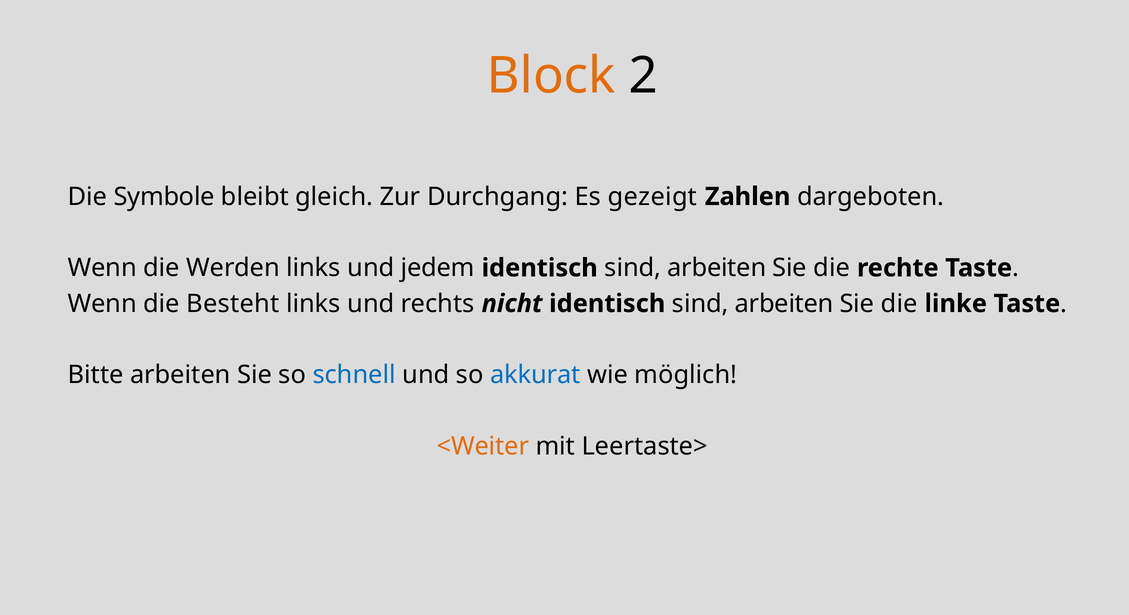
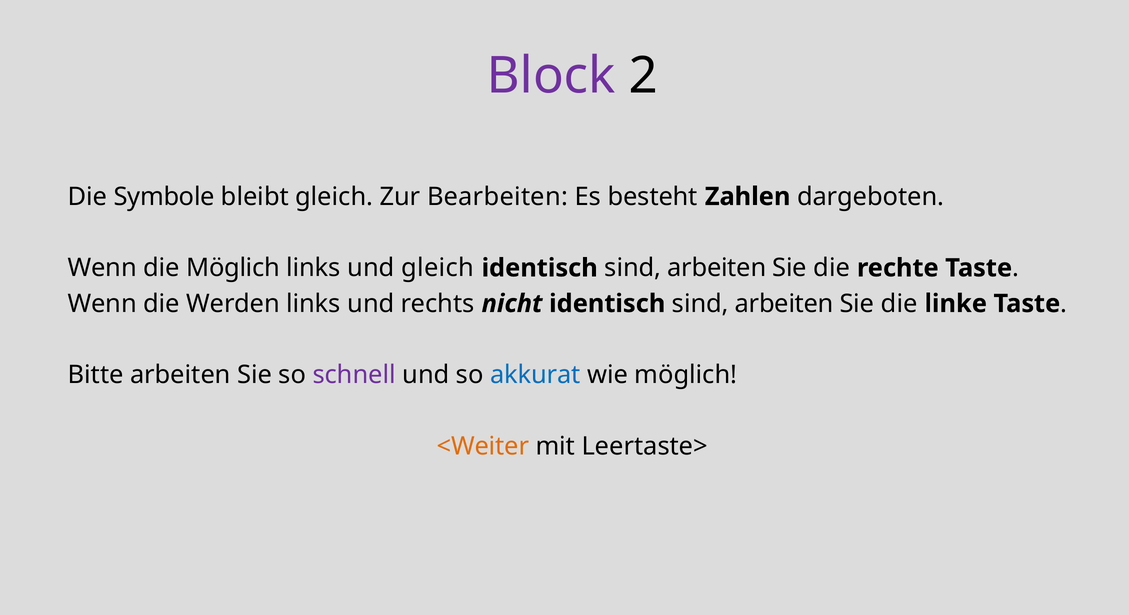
Block colour: orange -> purple (551, 76)
Durchgang: Durchgang -> Bearbeiten (497, 196)
gezeigt: gezeigt -> besteht (653, 196)
die Werden: Werden -> Möglich (233, 268)
und jedem: jedem -> gleich (438, 268)
Besteht: Besteht -> Werden (233, 303)
schnell colour: blue -> purple (354, 375)
